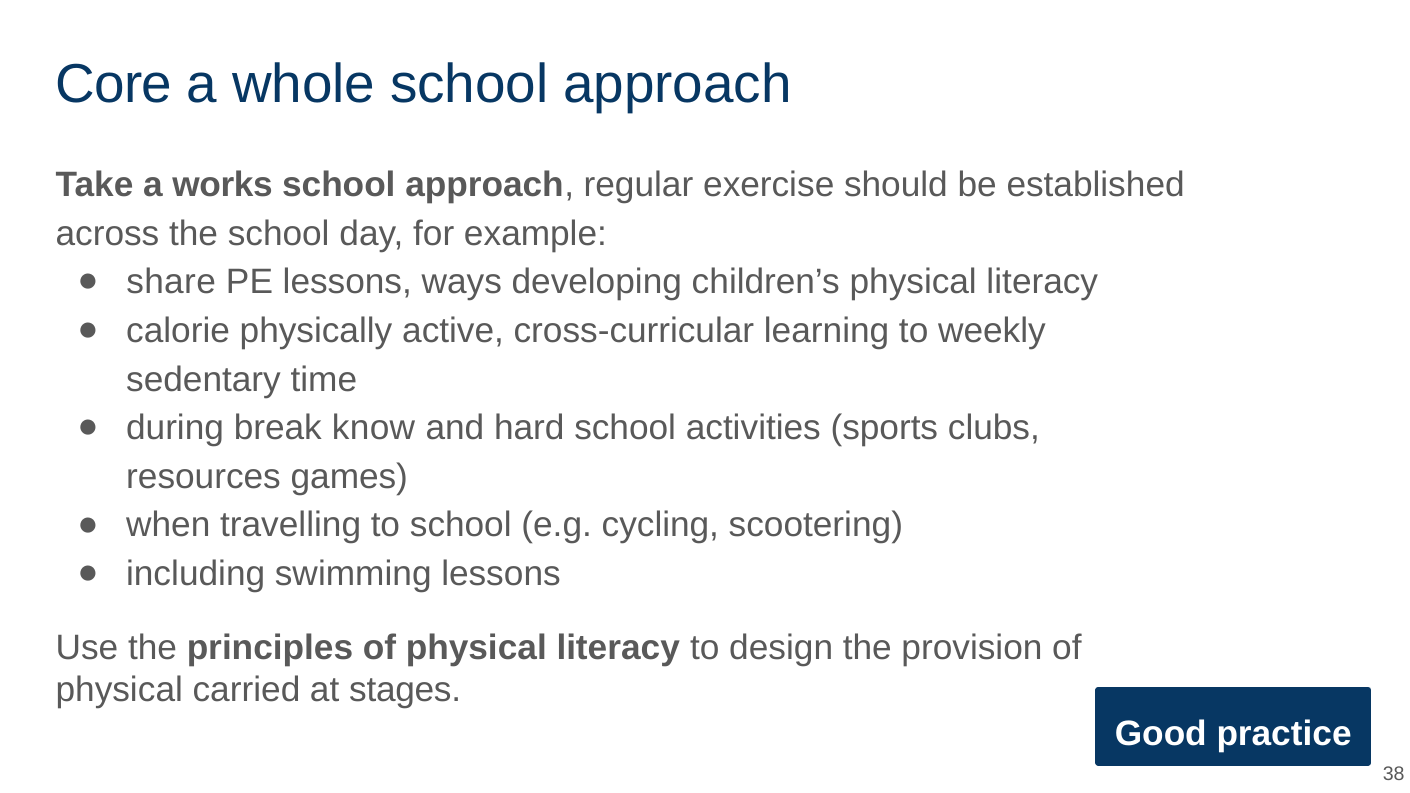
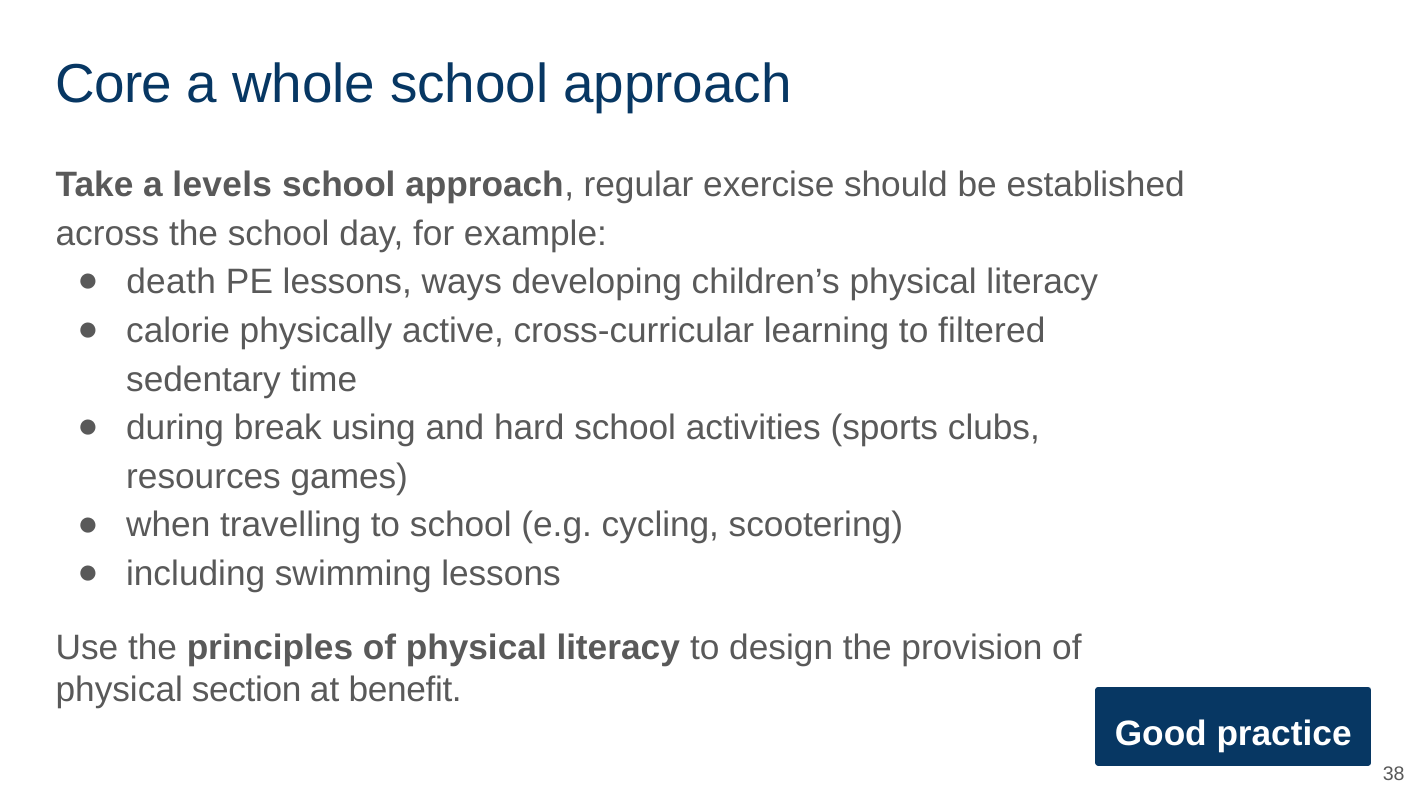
works: works -> levels (222, 185)
share: share -> death (171, 282)
weekly: weekly -> filtered (992, 331)
know: know -> using (374, 428)
carried: carried -> section (247, 690)
stages: stages -> benefit (405, 690)
